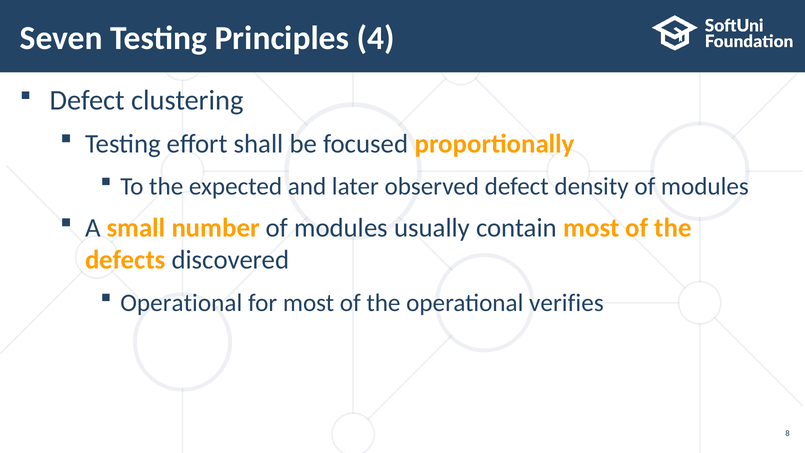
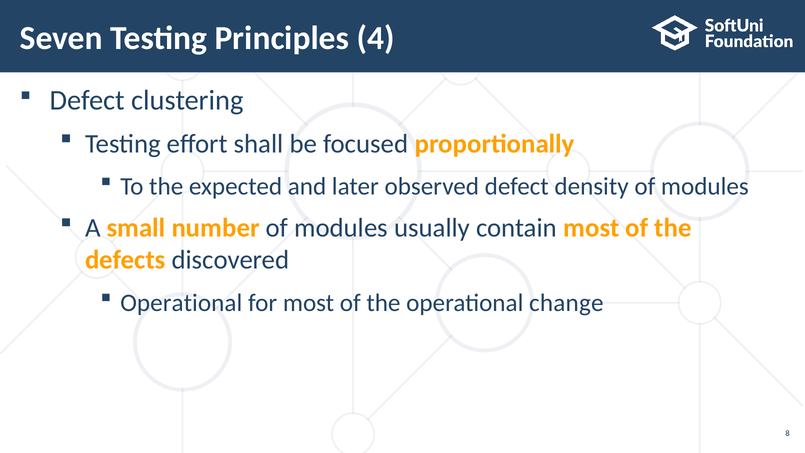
verifies: verifies -> change (566, 303)
